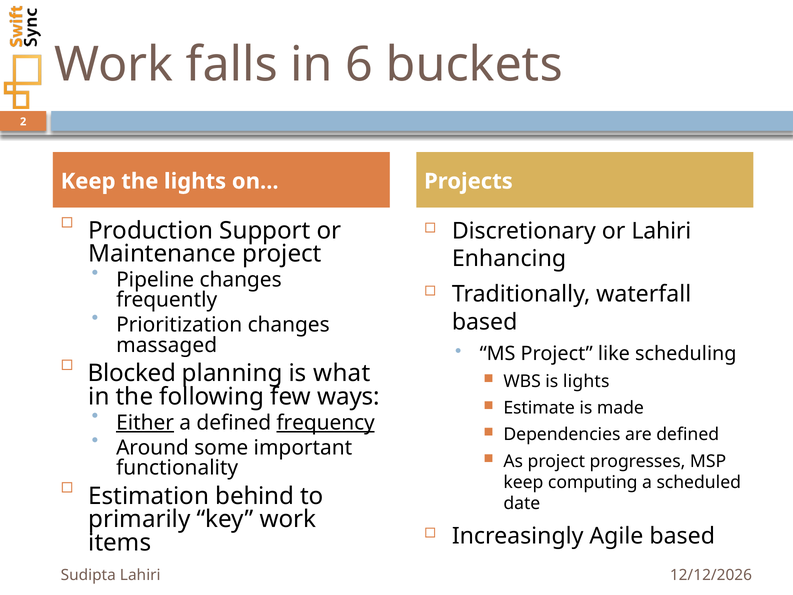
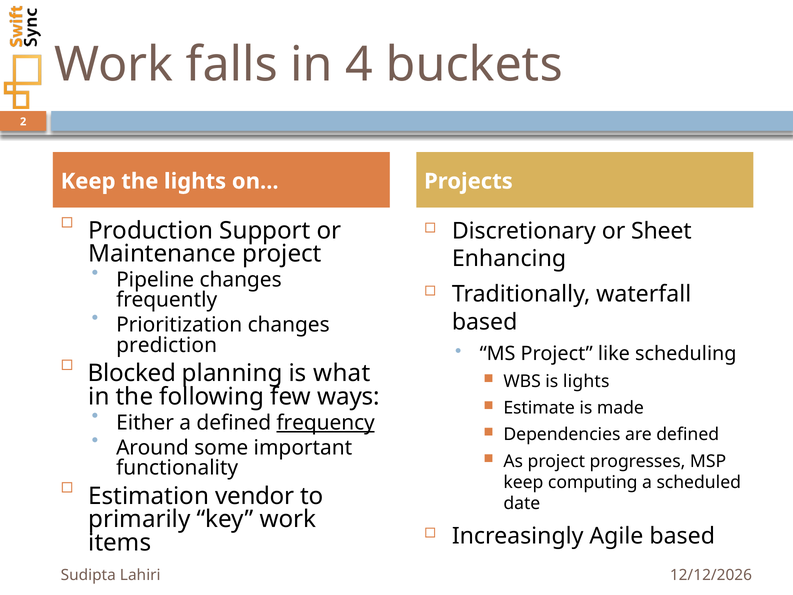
6: 6 -> 4 (359, 65)
or Lahiri: Lahiri -> Sheet (661, 231)
massaged: massaged -> prediction (167, 345)
Either underline: present -> none (145, 423)
behind: behind -> vendor (255, 496)
